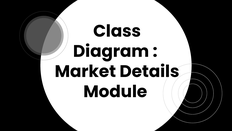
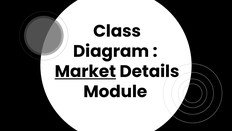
Market underline: none -> present (85, 71)
